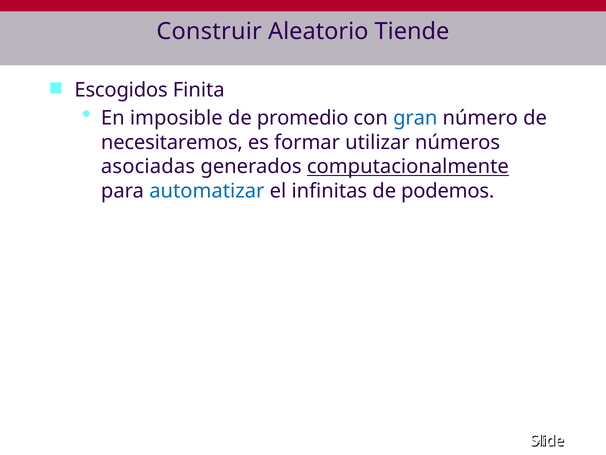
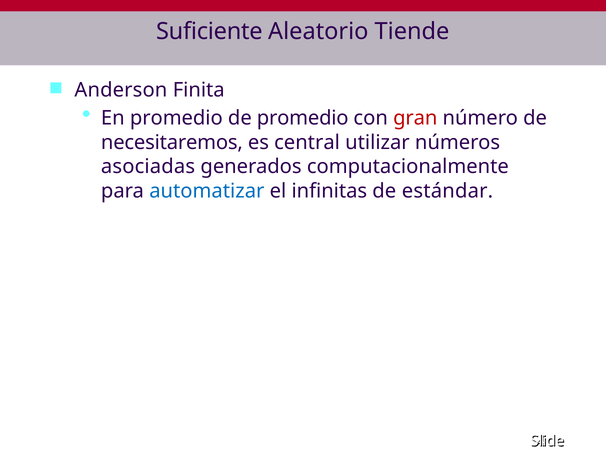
Construir: Construir -> Suficiente (209, 32)
Escogidos: Escogidos -> Anderson (121, 90)
En imposible: imposible -> promedio (176, 118)
gran colour: blue -> red (415, 118)
formar: formar -> central (307, 142)
computacionalmente underline: present -> none (408, 167)
podemos: podemos -> estándar (447, 191)
